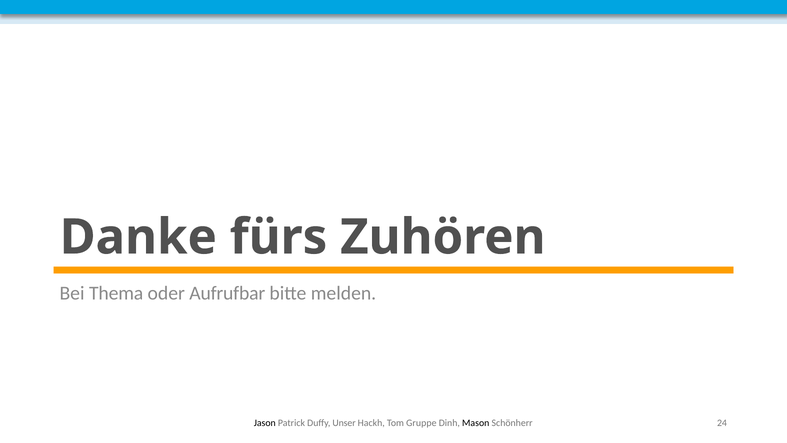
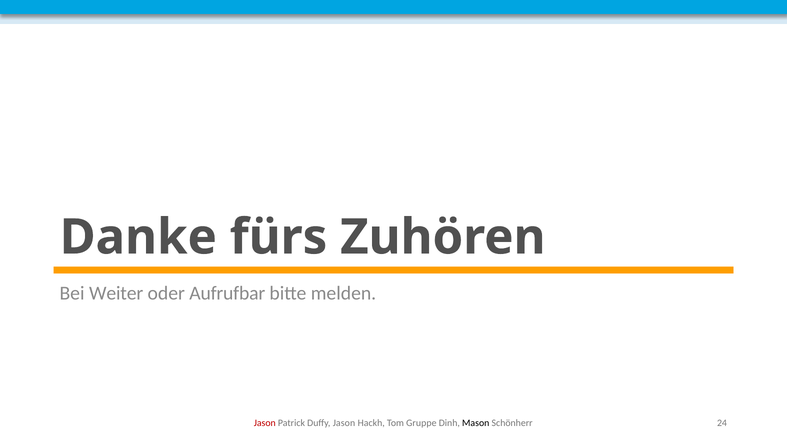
Thema: Thema -> Weiter (116, 293)
Jason colour: black -> red (265, 423)
Duffy Unser: Unser -> Jason (344, 423)
